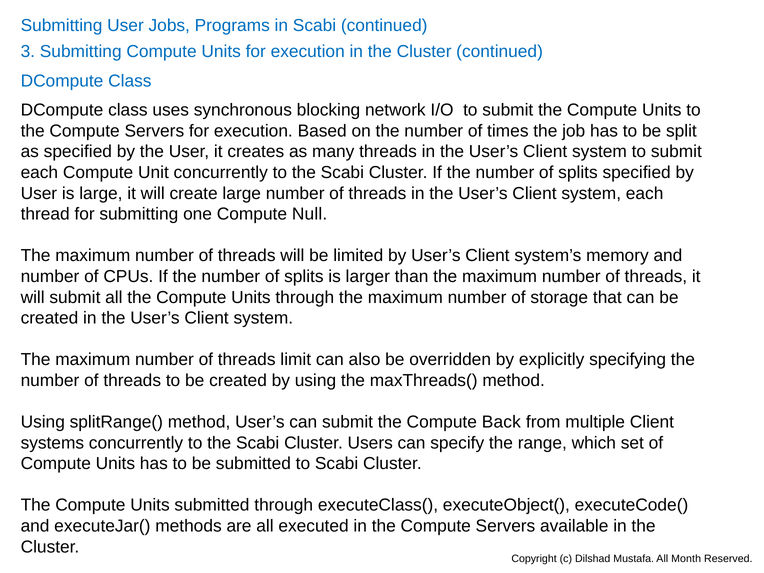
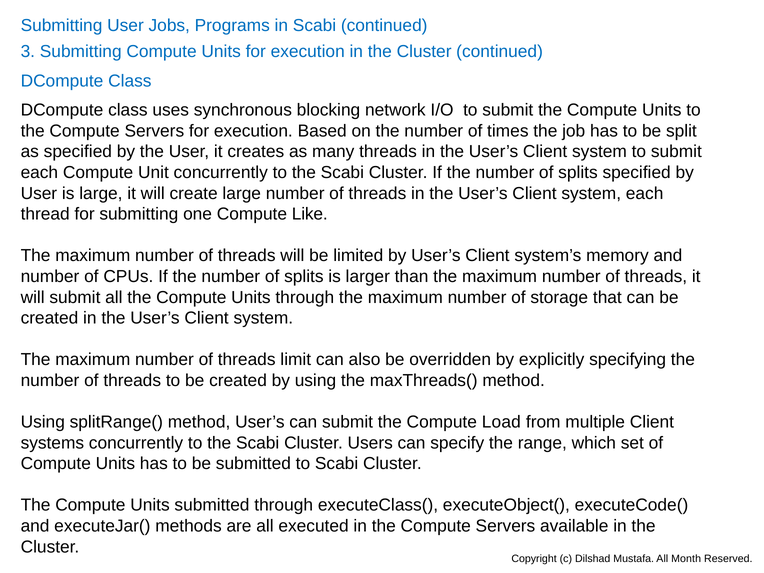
Null: Null -> Like (310, 214)
Back: Back -> Load (501, 422)
